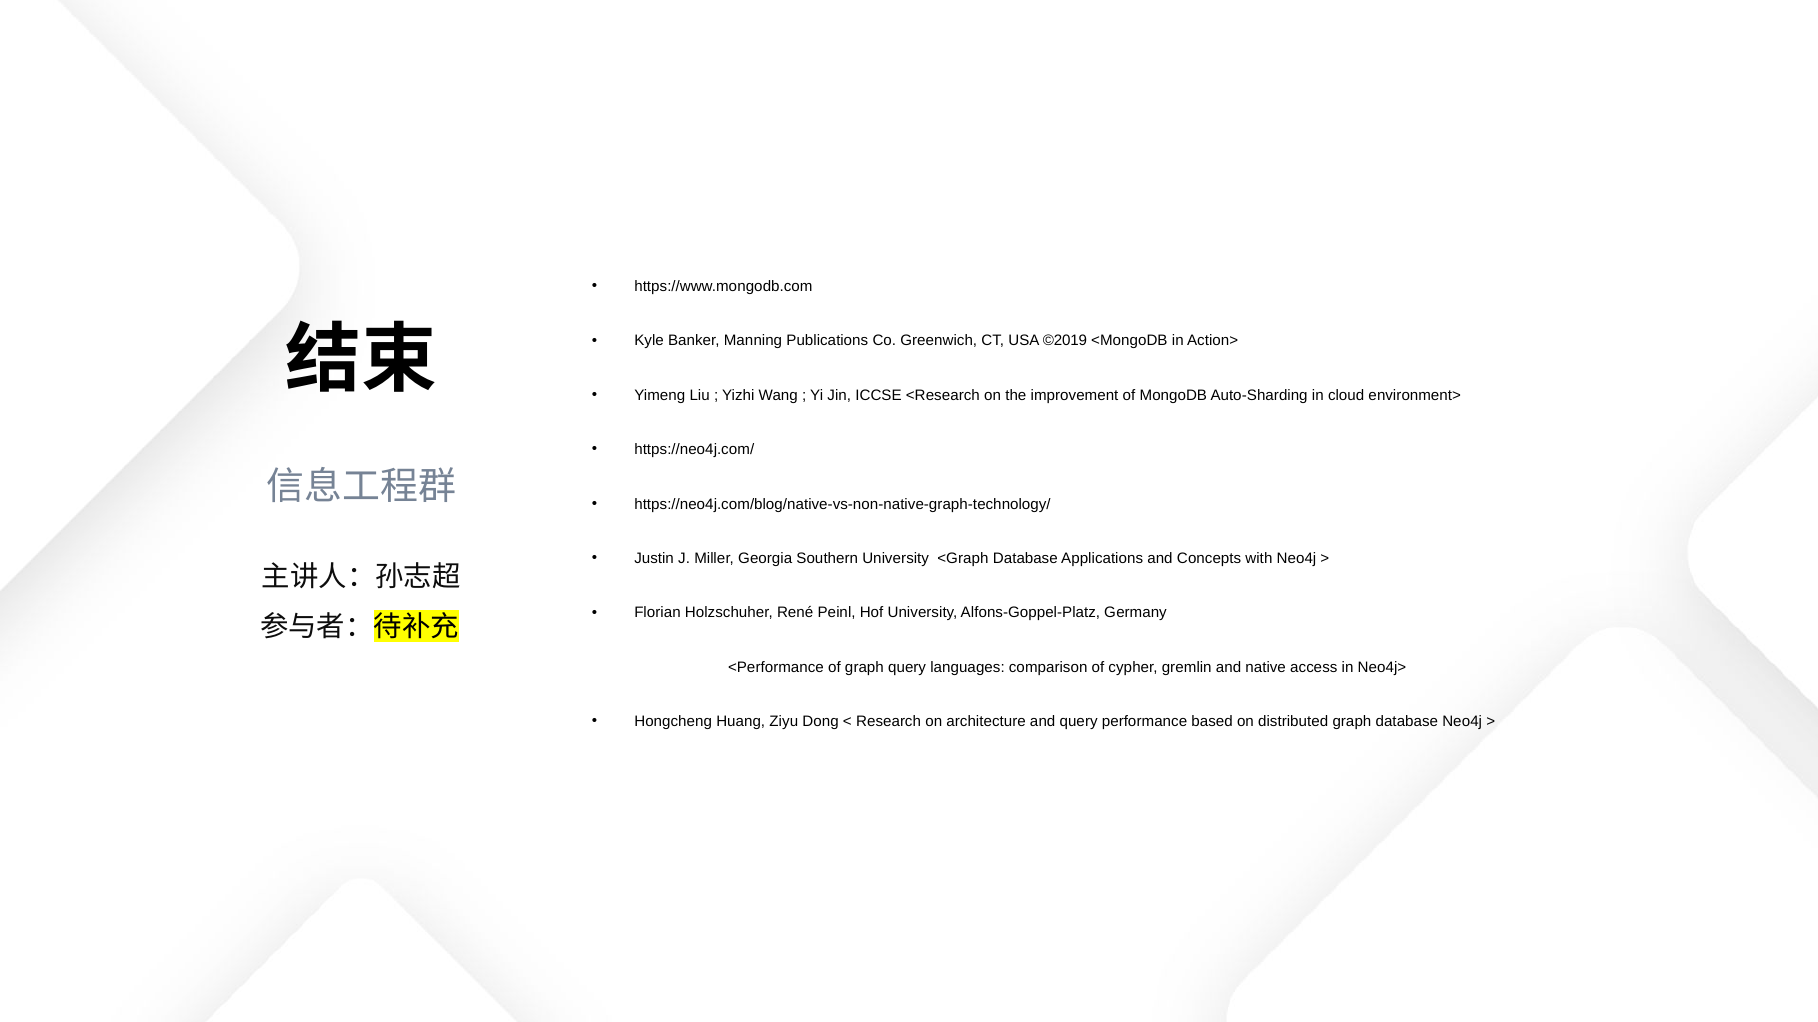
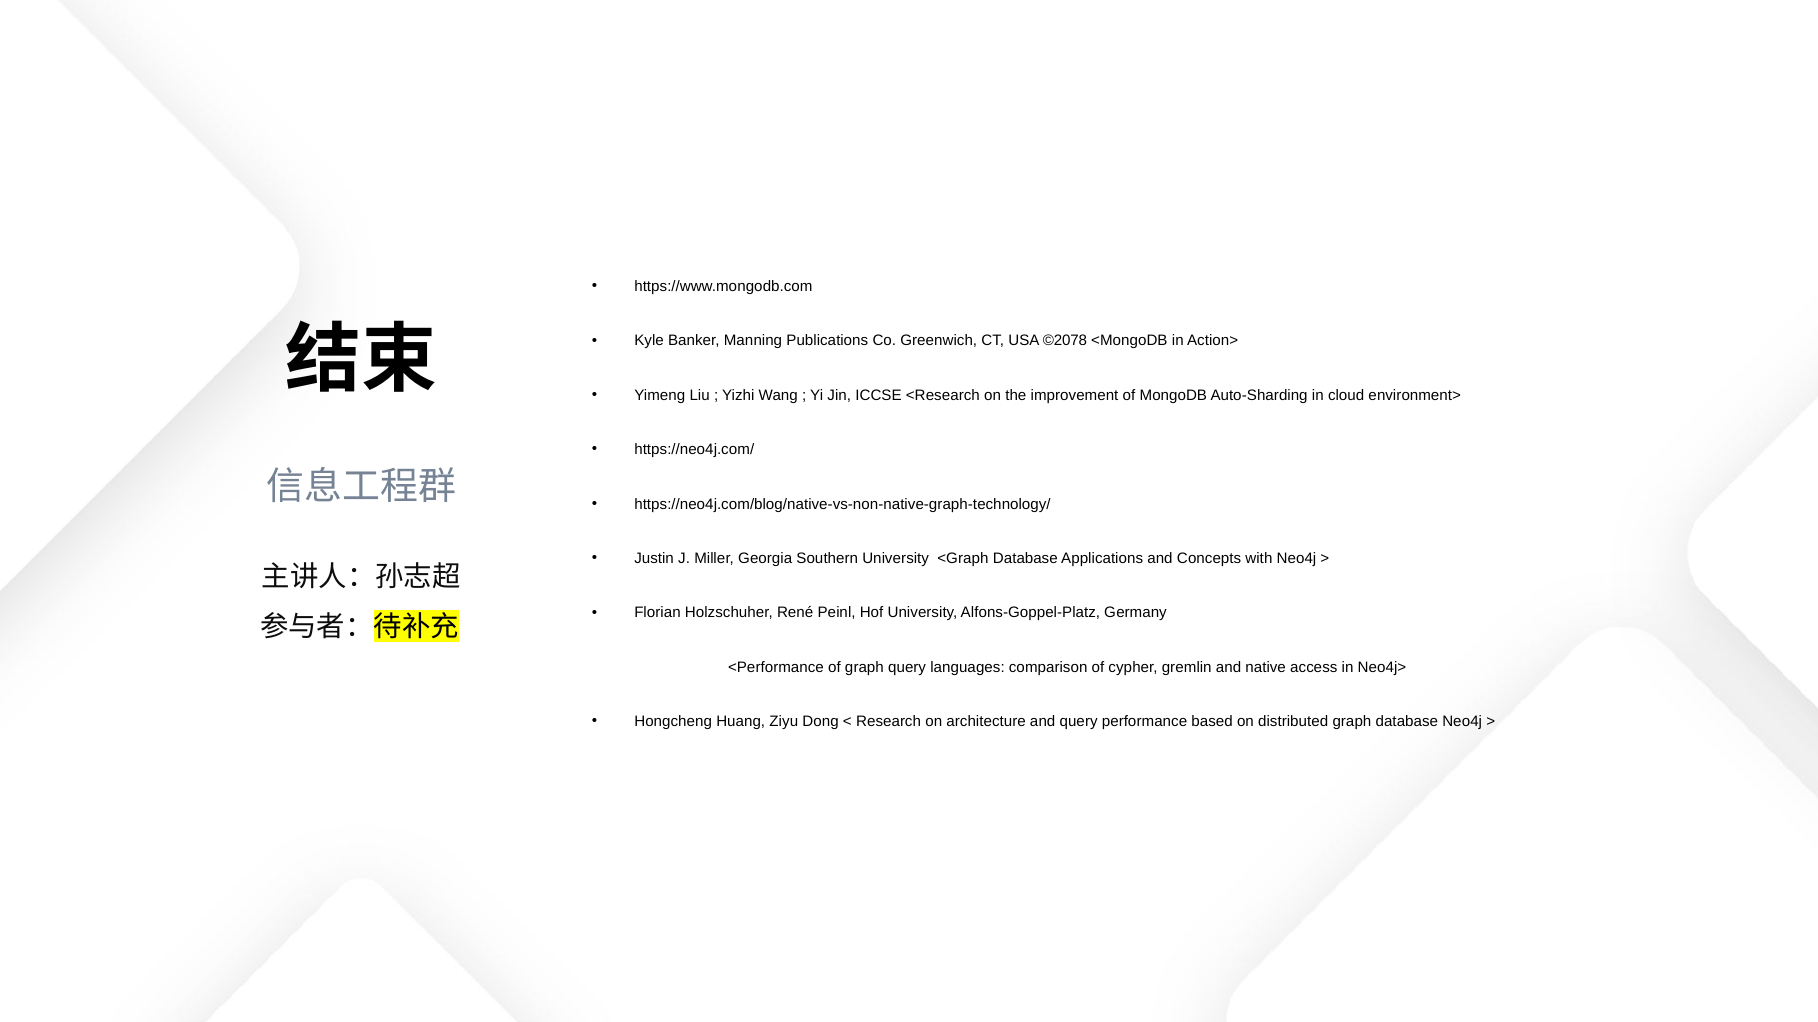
©2019: ©2019 -> ©2078 (1065, 341)
